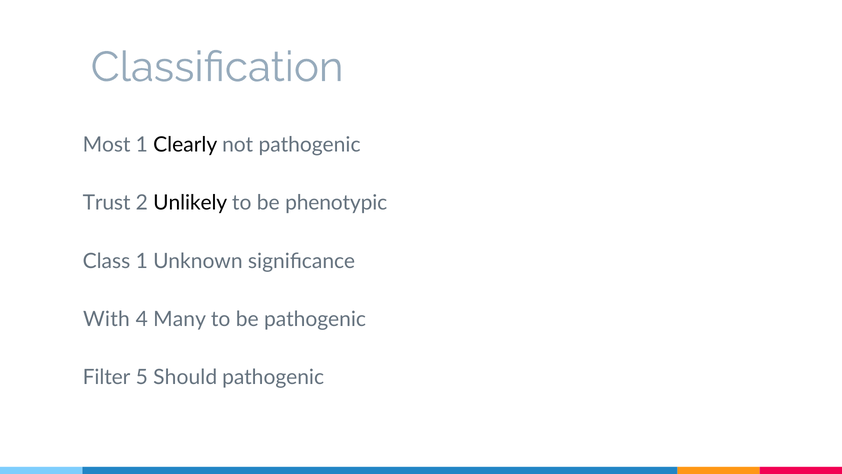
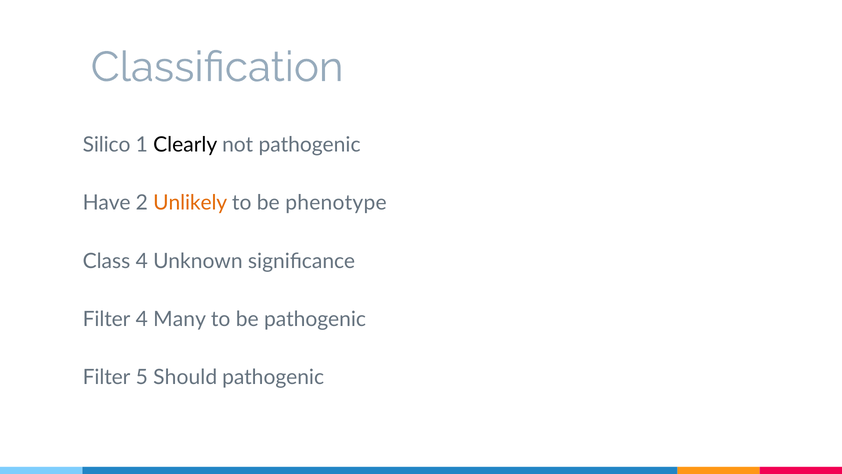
Most: Most -> Silico (107, 145)
Trust: Trust -> Have (107, 203)
Unlikely colour: black -> orange (190, 203)
phenotypic: phenotypic -> phenotype (336, 203)
Class 1: 1 -> 4 (142, 261)
With: With -> Filter (107, 319)
